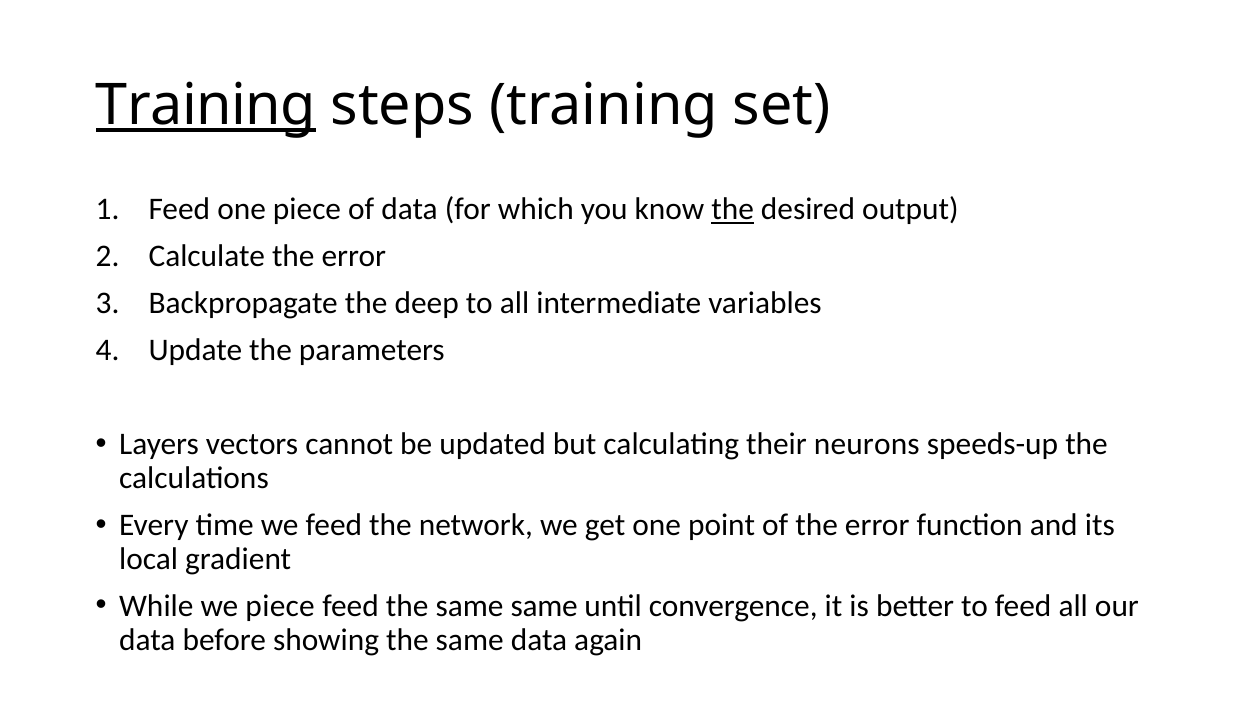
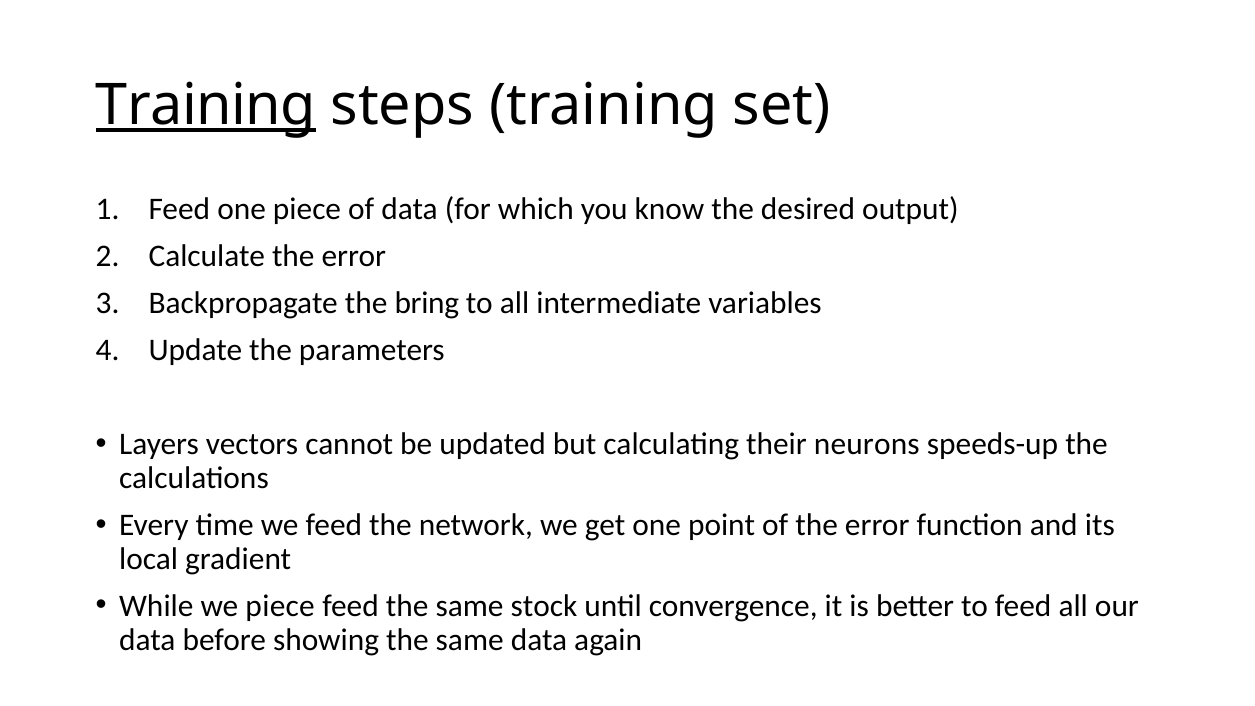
the underline: present -> none (733, 209)
deep: deep -> bring (427, 303)
same same: same -> stock (544, 606)
